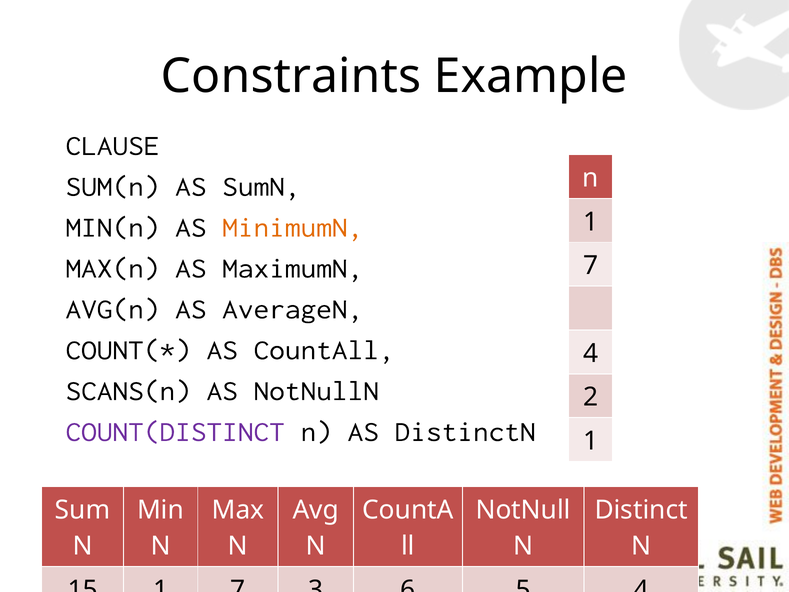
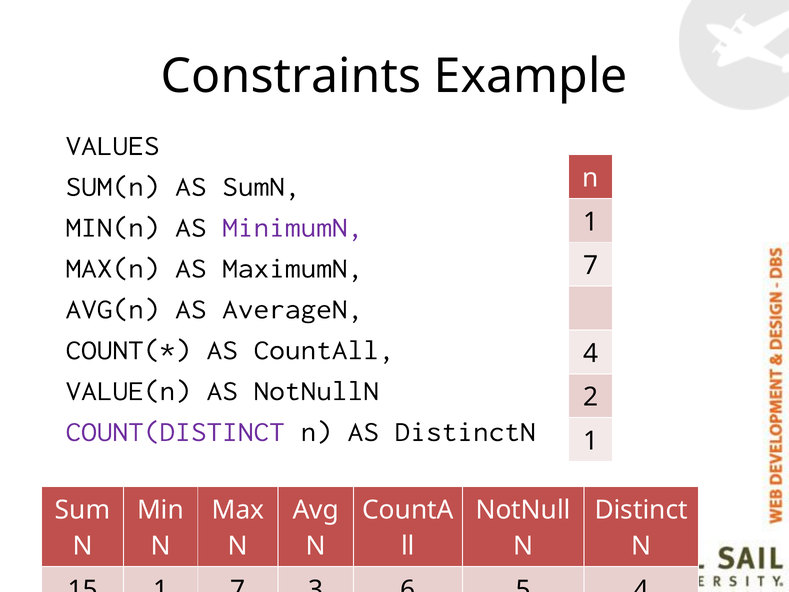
CLAUSE: CLAUSE -> VALUES (112, 145)
MinimumN colour: orange -> purple (293, 227)
SCANS(n: SCANS(n -> VALUE(n (128, 391)
